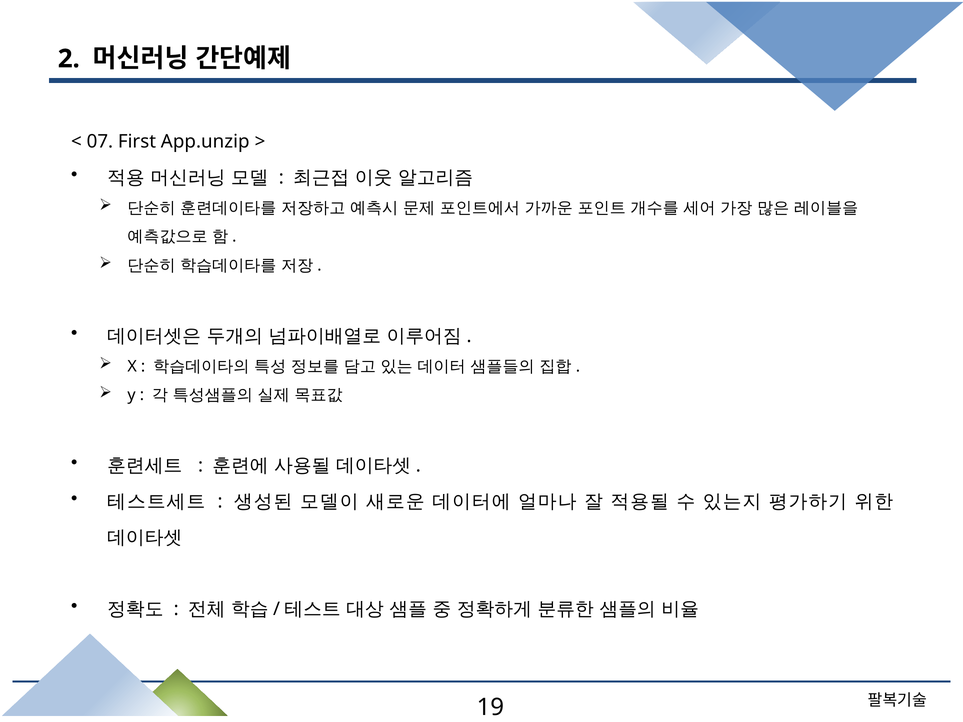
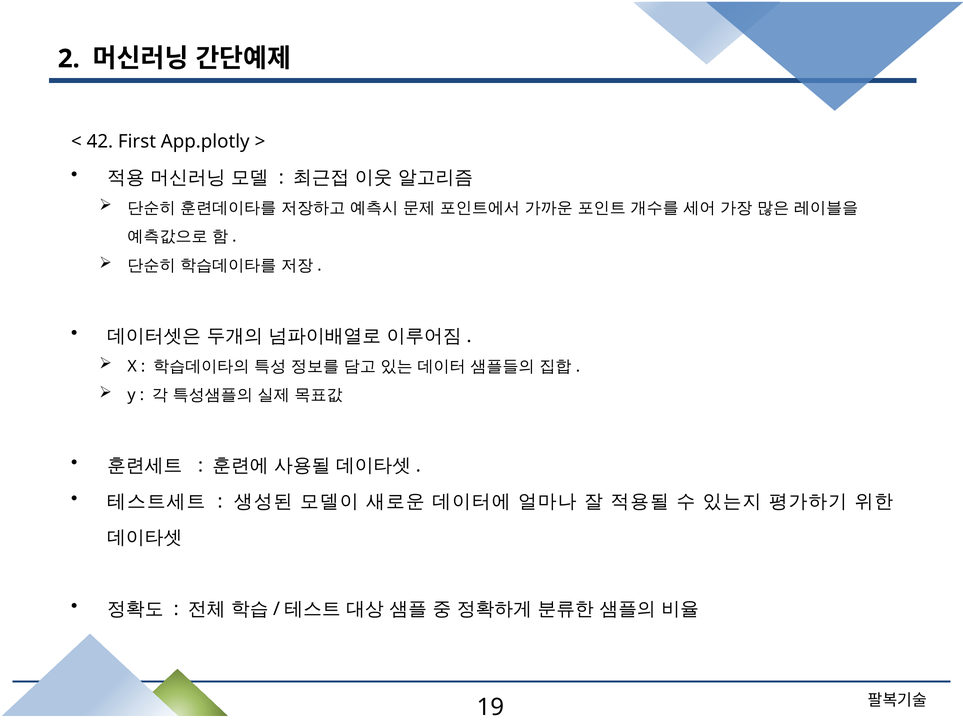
07: 07 -> 42 (100, 142)
App.unzip: App.unzip -> App.plotly (205, 142)
